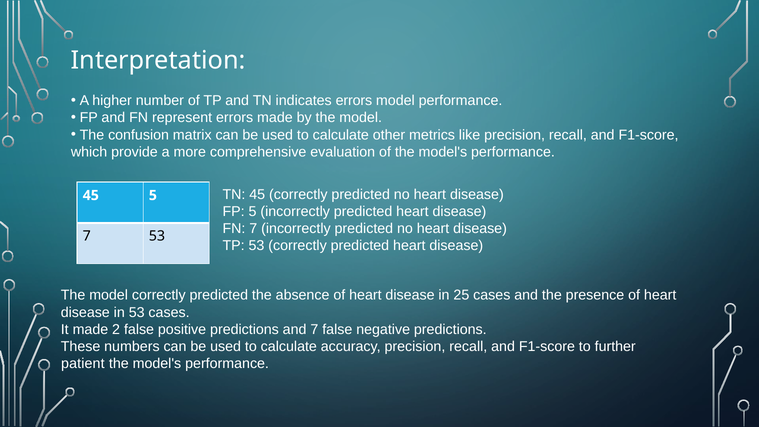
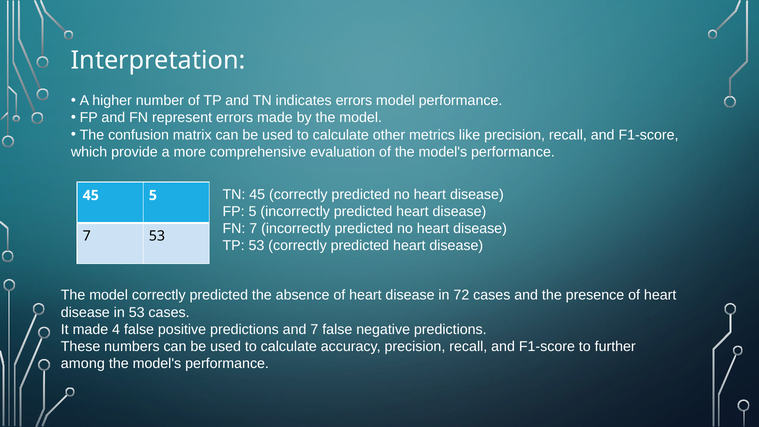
25: 25 -> 72 (461, 295)
2: 2 -> 4 (116, 329)
patient: patient -> among (83, 364)
